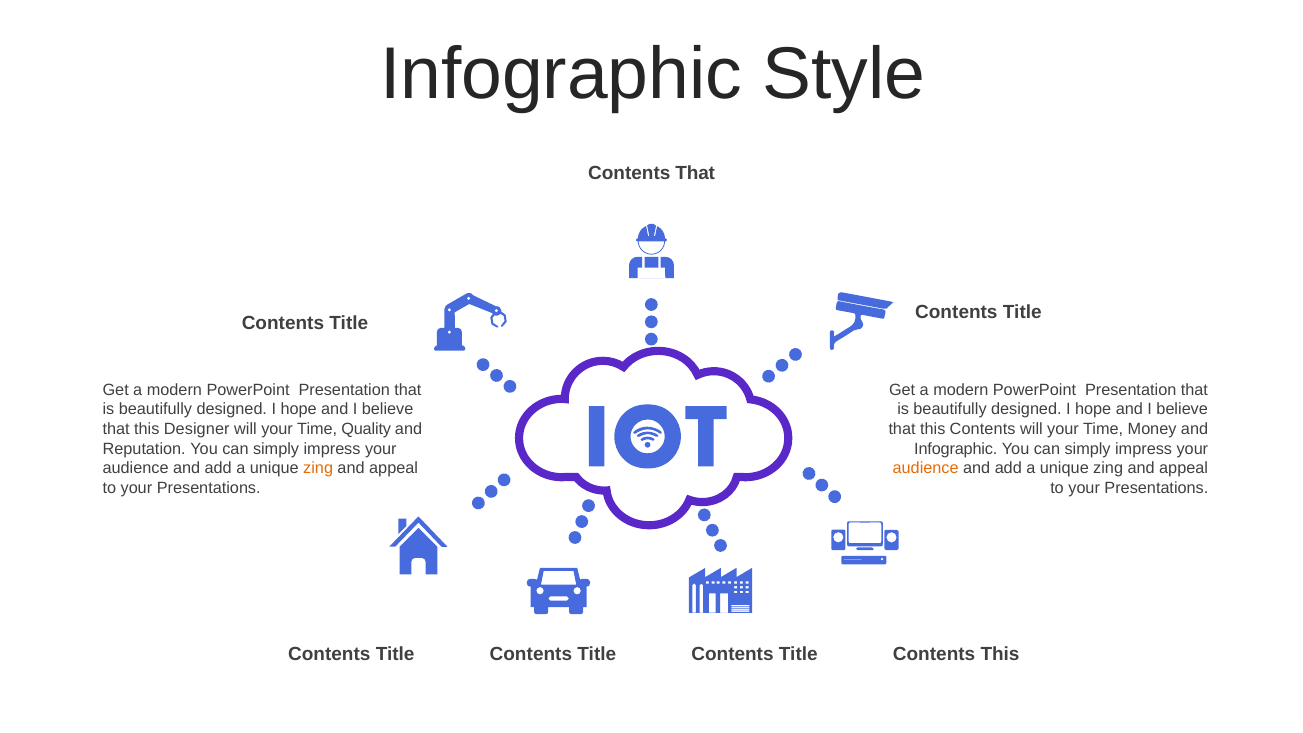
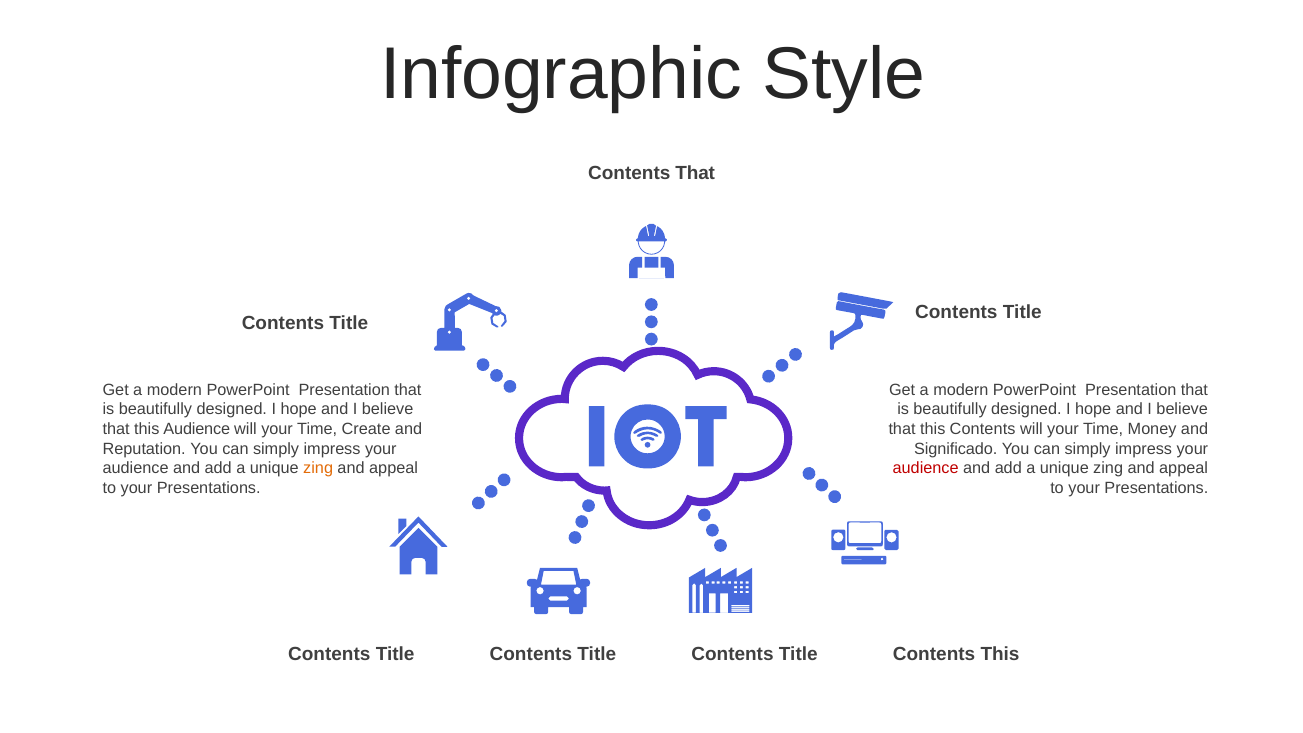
this Designer: Designer -> Audience (197, 429)
Quality: Quality -> Create (366, 429)
Infographic: Infographic -> Significado (956, 449)
audience colour: orange -> red (926, 468)
